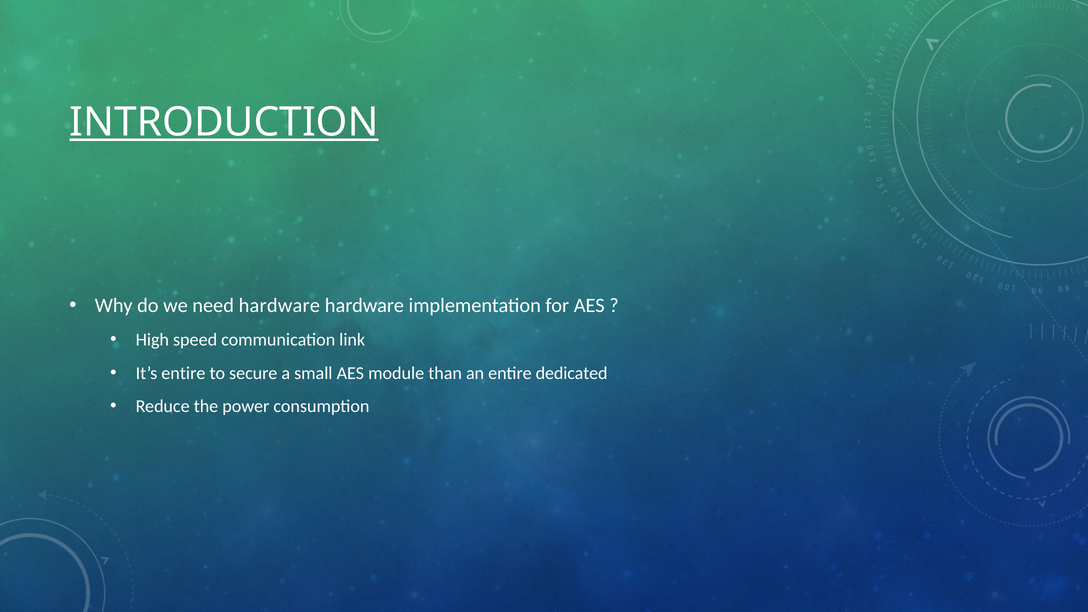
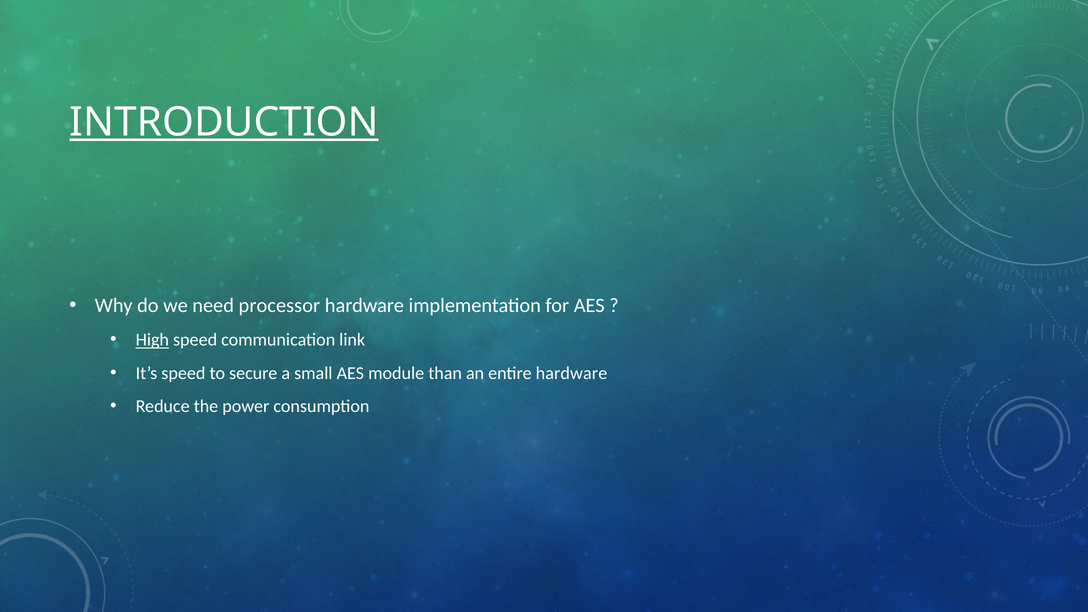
need hardware: hardware -> processor (279, 306)
High underline: none -> present (152, 340)
It’s entire: entire -> speed (183, 373)
entire dedicated: dedicated -> hardware (571, 373)
